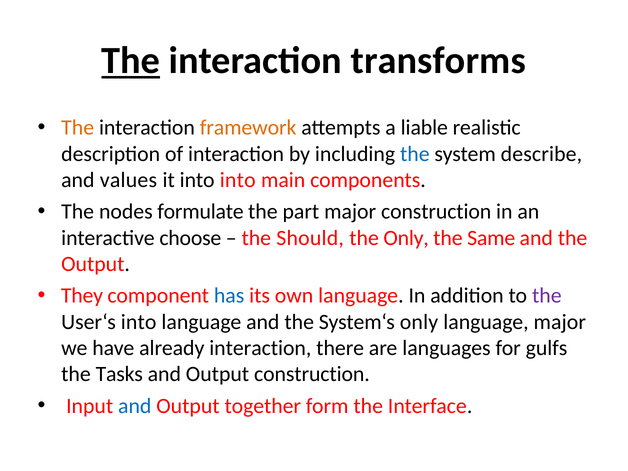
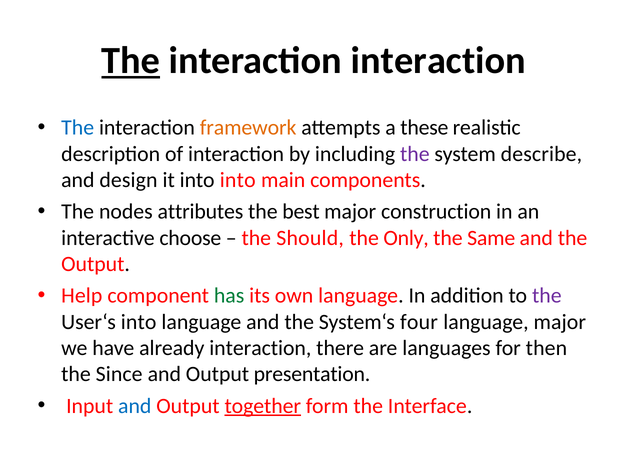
interaction transforms: transforms -> interaction (438, 61)
The colour: orange -> blue (78, 128)
liable: liable -> these (424, 128)
the colour: blue -> purple (415, 154)
values: values -> design (128, 180)
formulate: formulate -> attributes (200, 212)
part: part -> best (301, 212)
They: They -> Help (82, 296)
has colour: blue -> green (229, 296)
System‘s only: only -> four (419, 322)
gulfs: gulfs -> then (546, 348)
Tasks: Tasks -> Since (119, 374)
Output construction: construction -> presentation (312, 374)
together underline: none -> present (263, 406)
